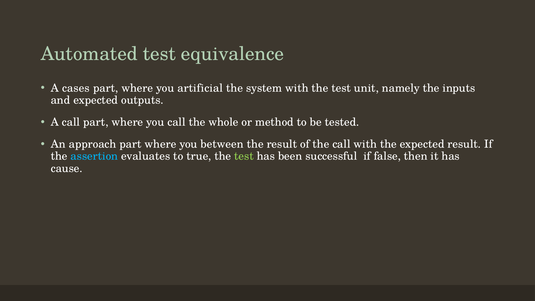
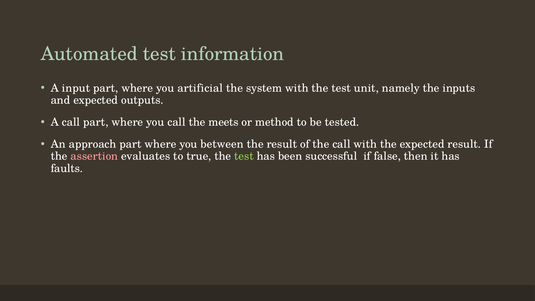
equivalence: equivalence -> information (233, 54)
cases: cases -> input (76, 88)
whole: whole -> meets (224, 122)
assertion colour: light blue -> pink (94, 156)
cause: cause -> faults (67, 168)
